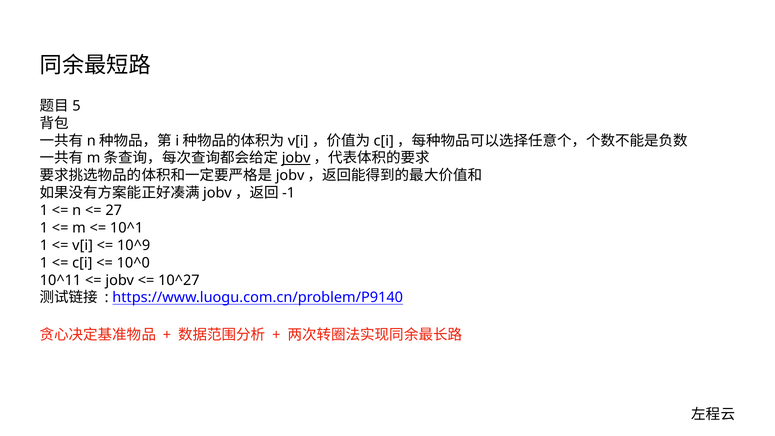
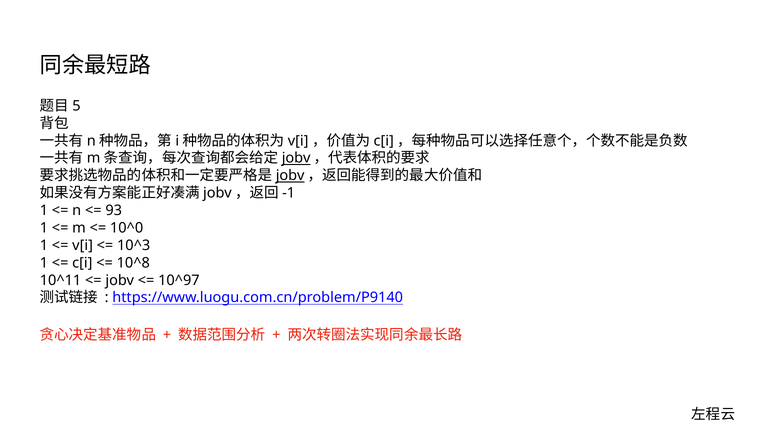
jobv underline: none -> present (290, 176)
27: 27 -> 93 (114, 210)
10^1: 10^1 -> 10^0 (127, 228)
10^9: 10^9 -> 10^3 (134, 245)
10^0: 10^0 -> 10^8 (133, 263)
10^27: 10^27 -> 10^97 (179, 280)
